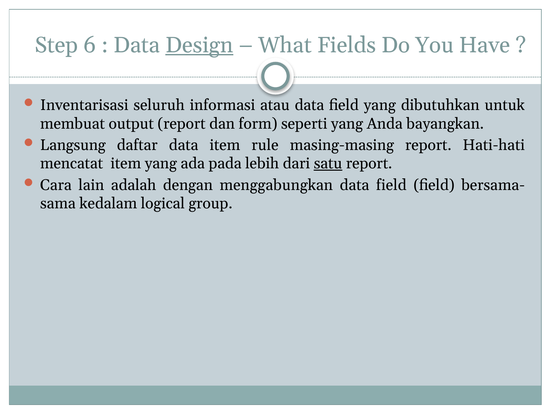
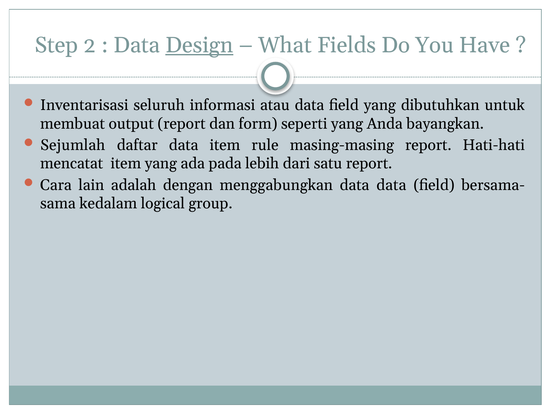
6: 6 -> 2 (90, 45)
Langsung: Langsung -> Sejumlah (73, 145)
satu underline: present -> none (328, 163)
field: field -> data (391, 185)
